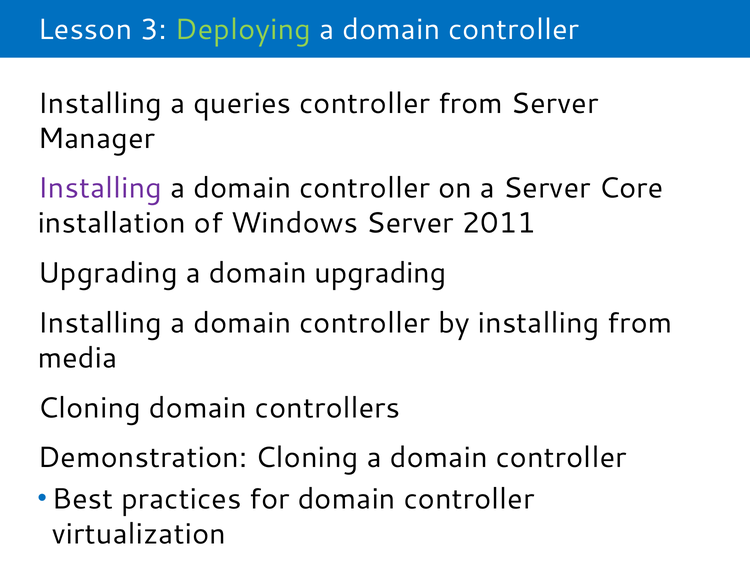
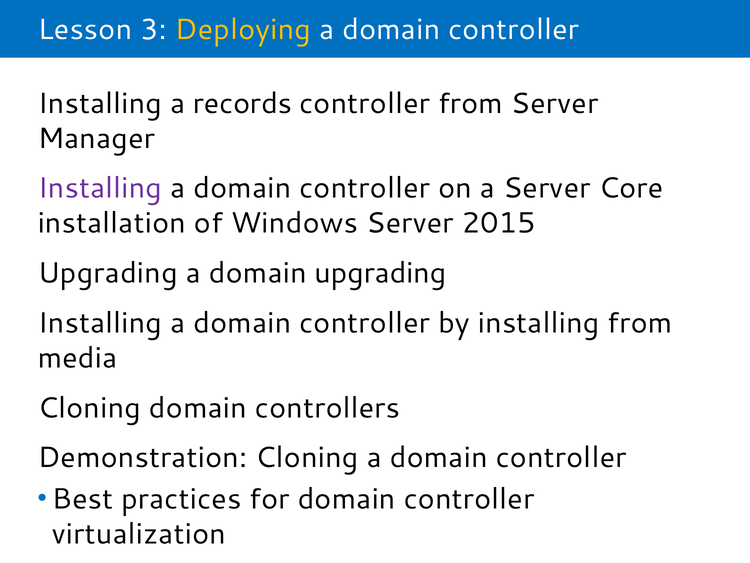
Deploying colour: light green -> yellow (243, 30)
queries: queries -> records (242, 103)
2011: 2011 -> 2015 (499, 223)
